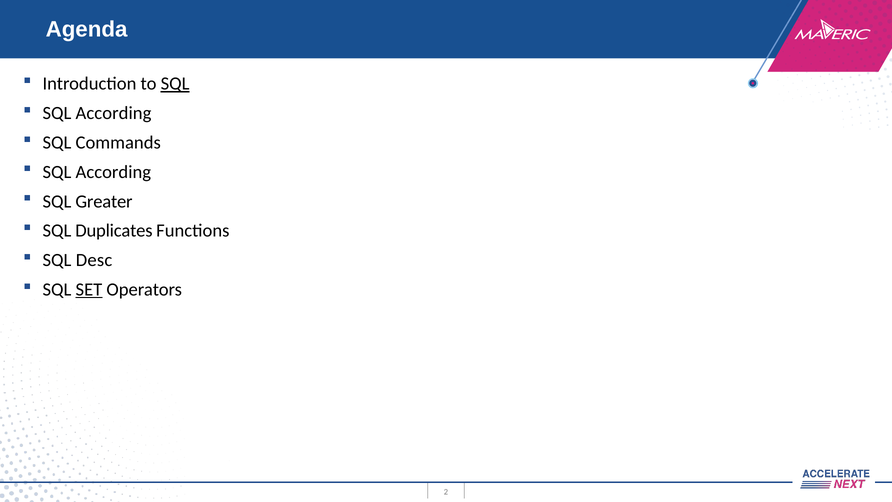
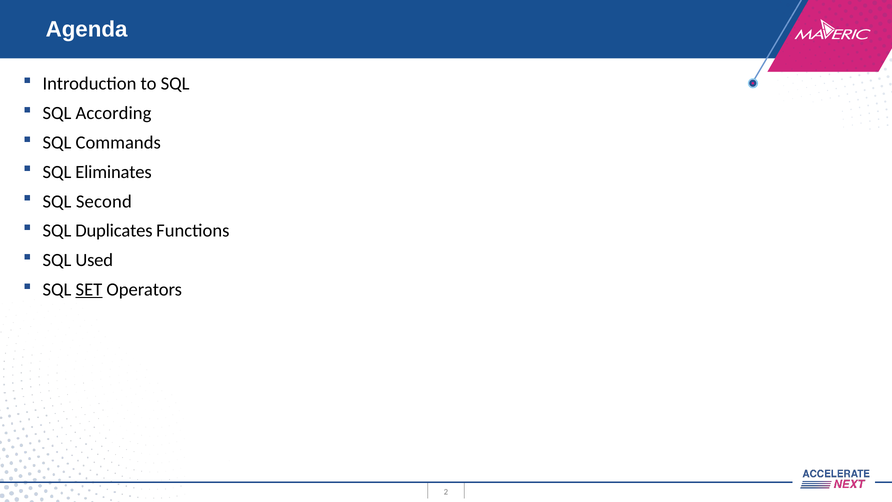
SQL underline: present -> none (175, 84)
According: According -> Eliminates (113, 172)
Greater: Greater -> Second (104, 201)
Desc: Desc -> Used (94, 260)
